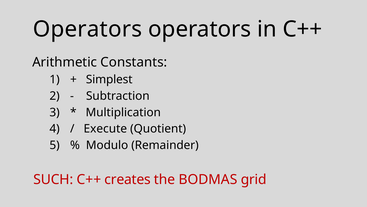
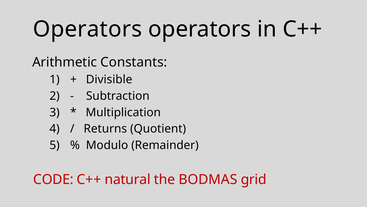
Simplest: Simplest -> Divisible (109, 79)
Execute: Execute -> Returns (105, 129)
SUCH: SUCH -> CODE (53, 179)
creates: creates -> natural (128, 179)
